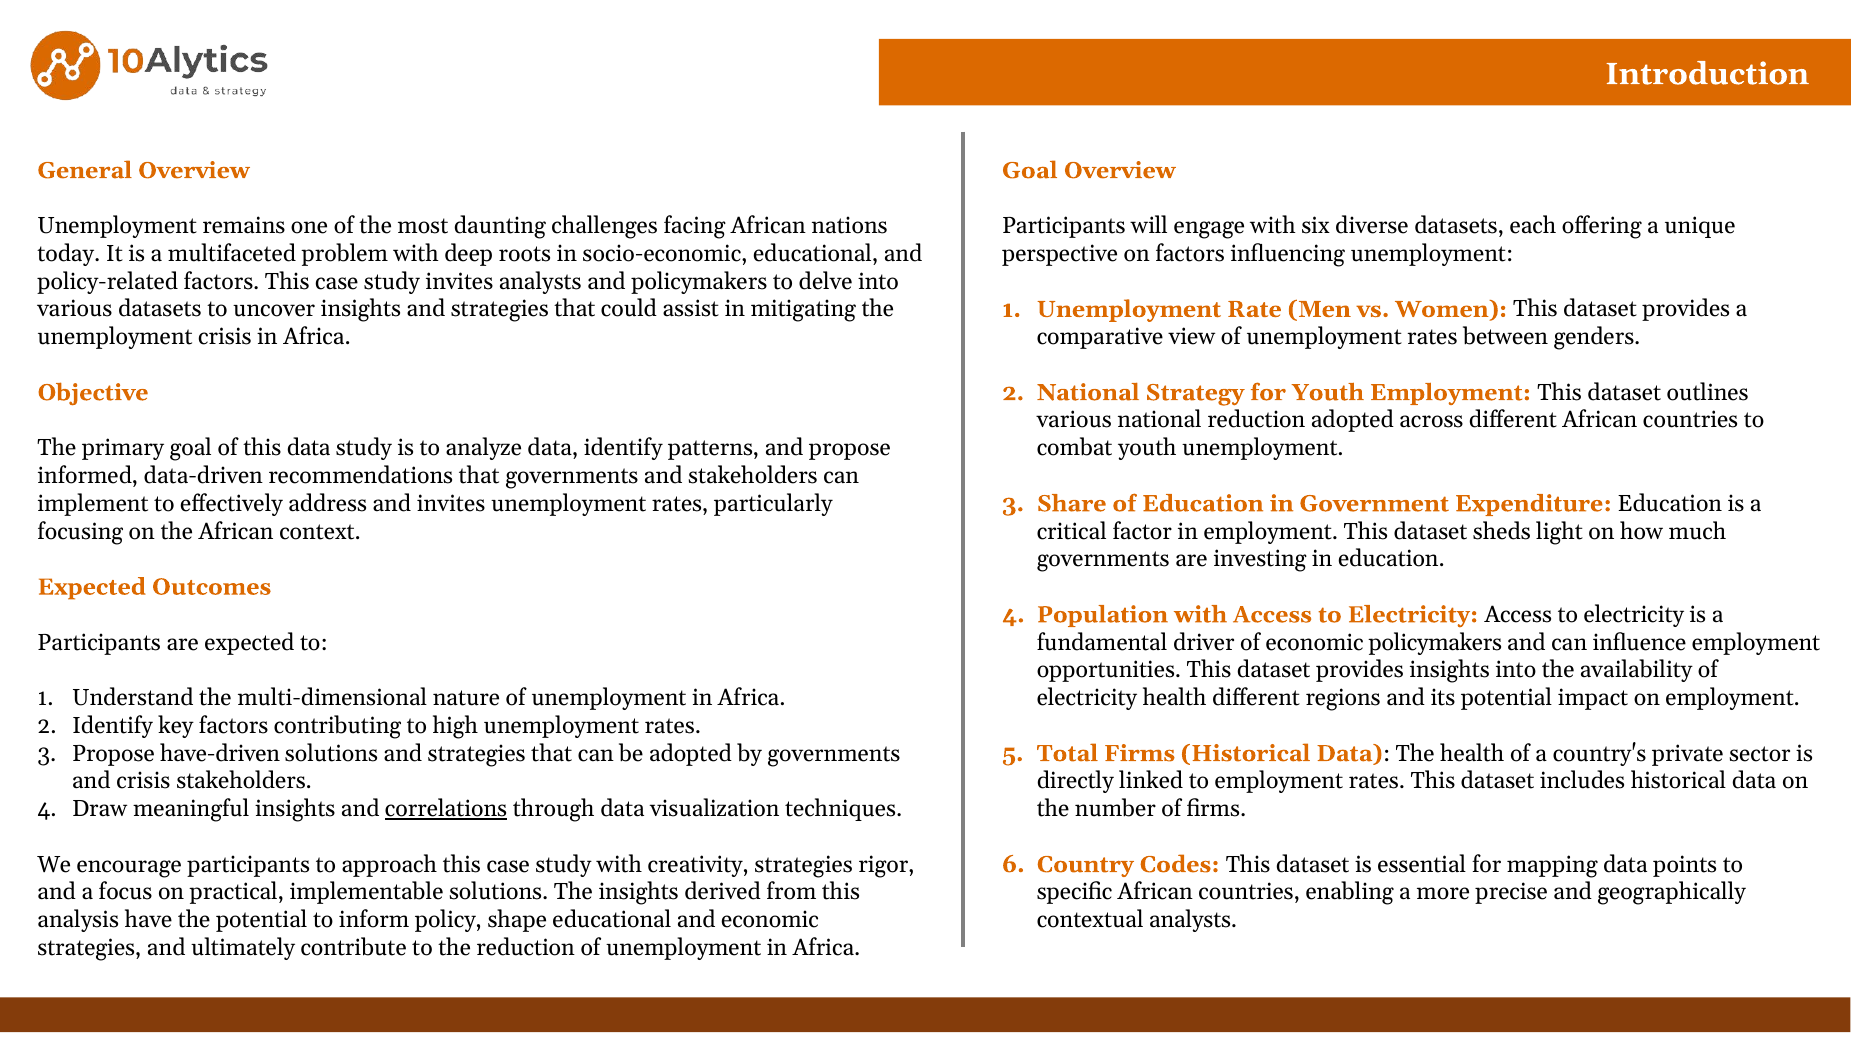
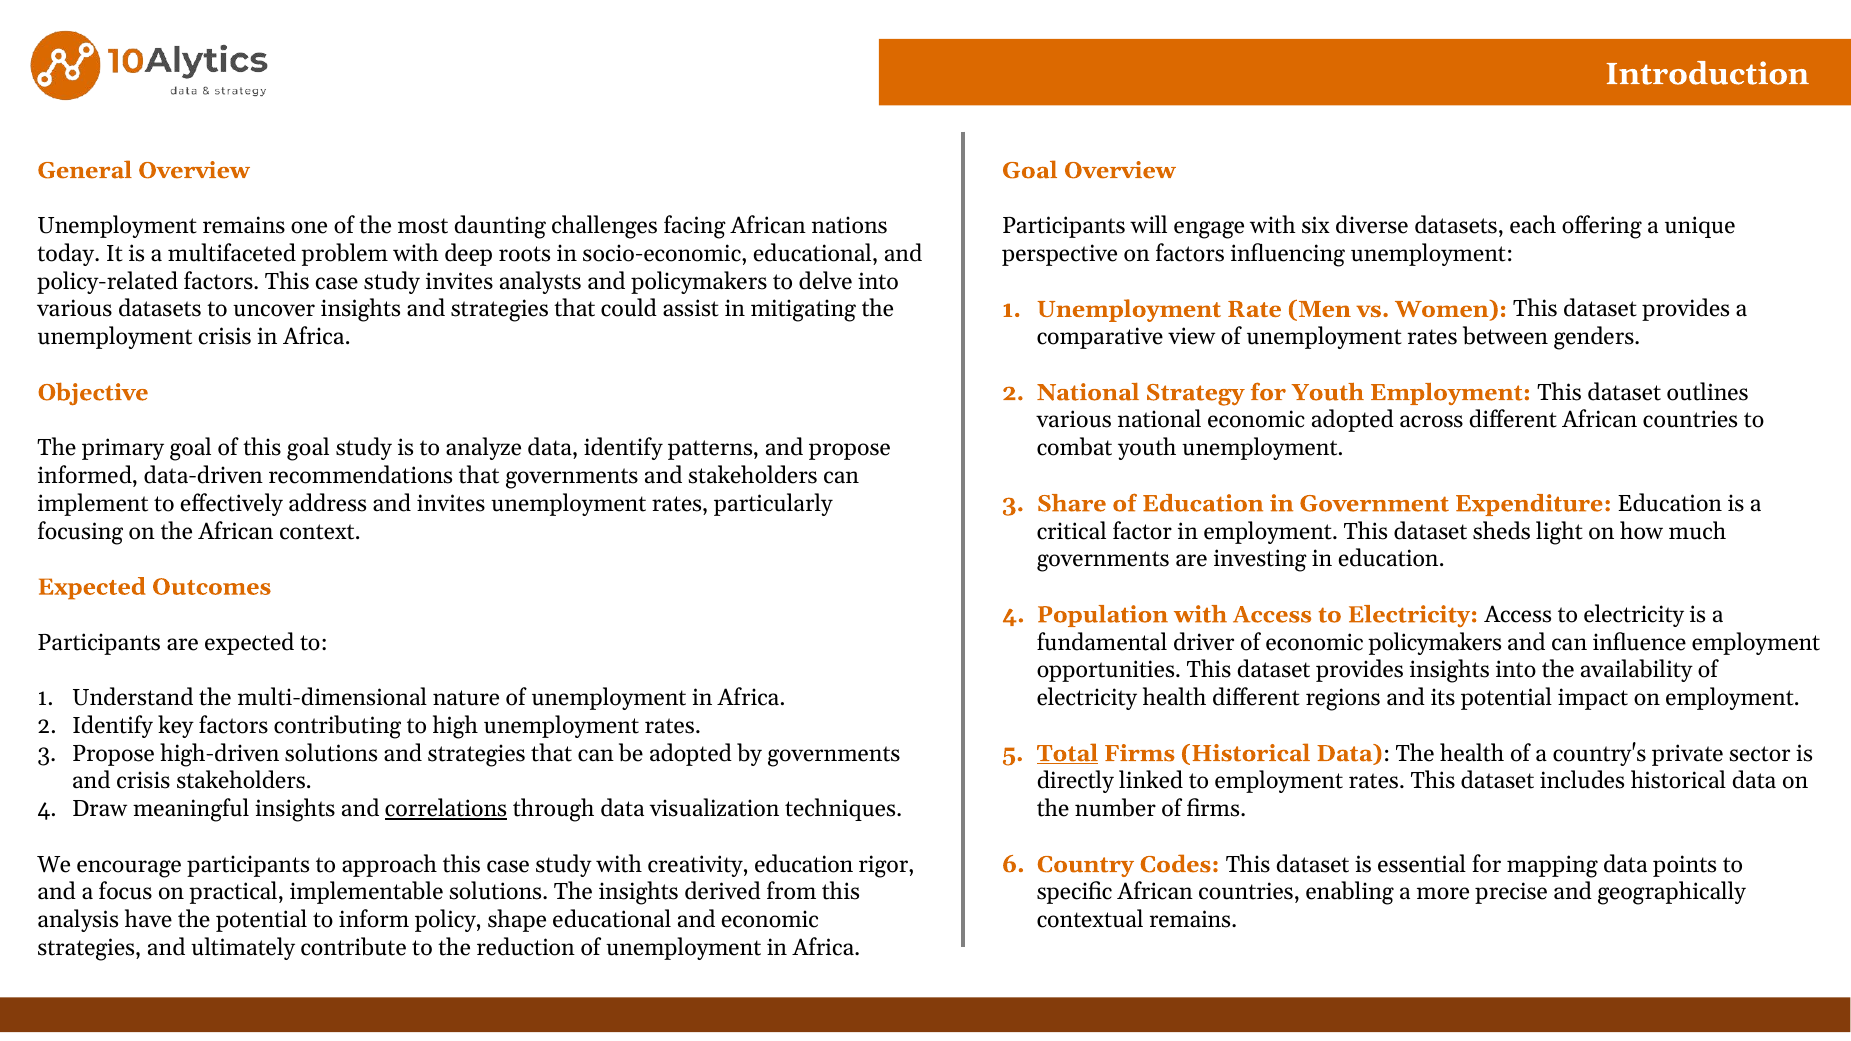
national reduction: reduction -> economic (1256, 420)
this data: data -> goal (308, 448)
Total underline: none -> present (1067, 754)
have-driven: have-driven -> high-driven (220, 754)
creativity strategies: strategies -> education (804, 865)
contextual analysts: analysts -> remains (1193, 920)
